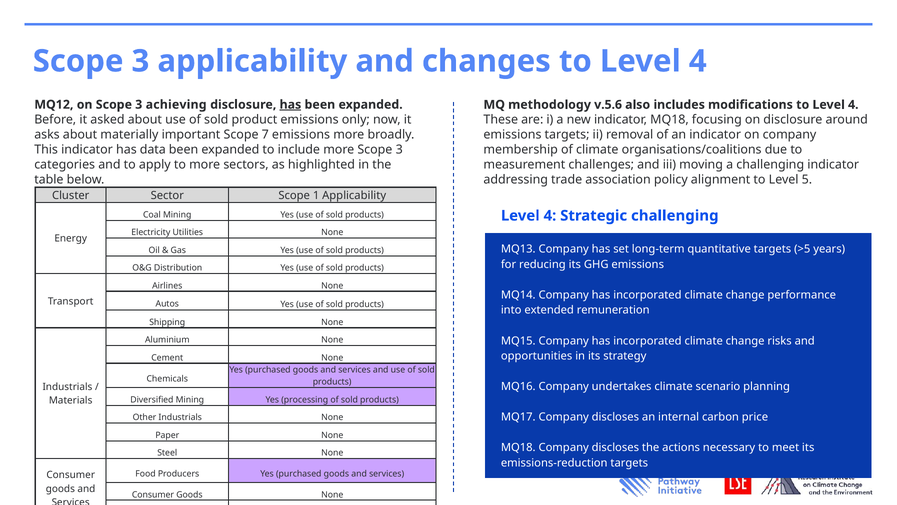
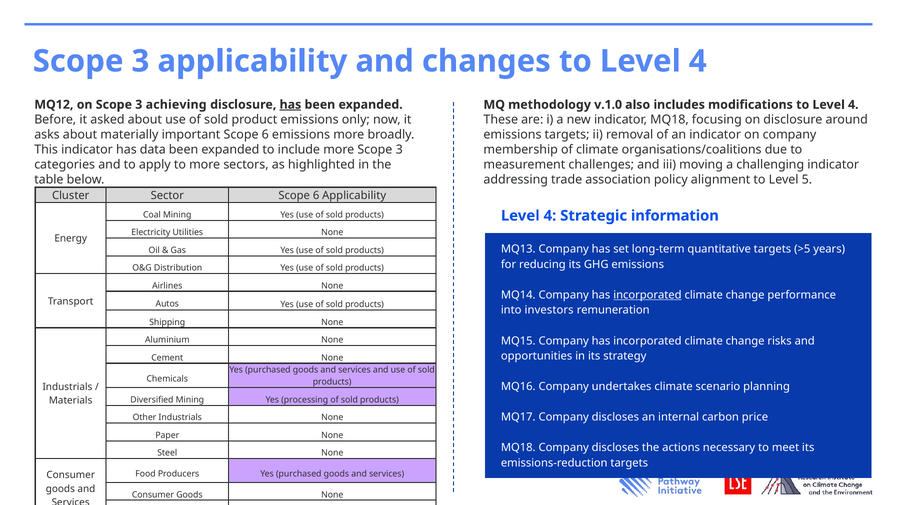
v.5.6: v.5.6 -> v.1.0 (608, 105)
important Scope 7: 7 -> 6 (265, 134)
Sector Scope 1: 1 -> 6 (316, 195)
Strategic challenging: challenging -> information (675, 216)
incorporated underline: none -> present (647, 295)
extended: extended -> investors (549, 310)
